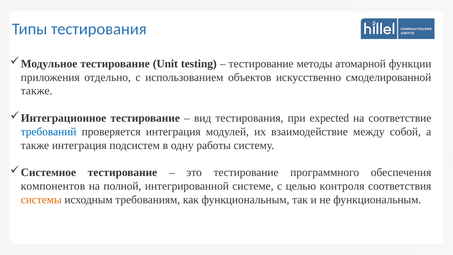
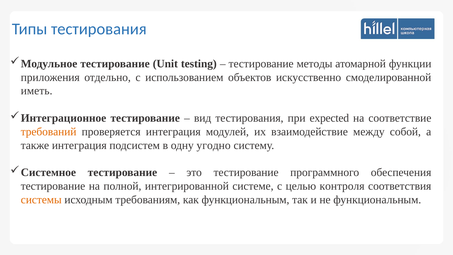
также: также -> иметь (37, 91)
требований colour: blue -> orange (49, 132)
работы: работы -> угодно (214, 145)
компонентов: компонентов -> тестирование (53, 186)
